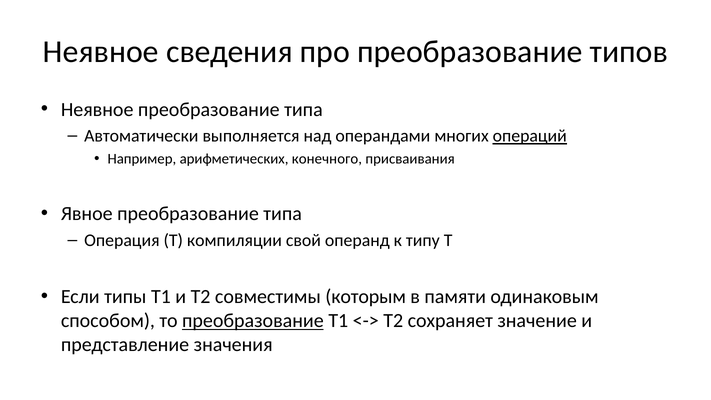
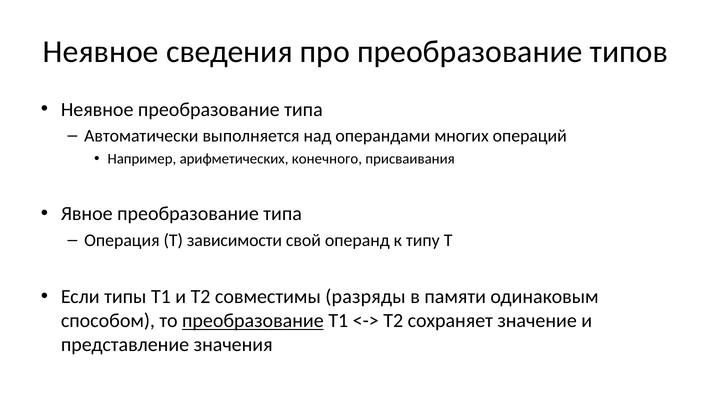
операций underline: present -> none (530, 136)
компиляции: компиляции -> зависимости (235, 240)
которым: которым -> разряды (366, 297)
